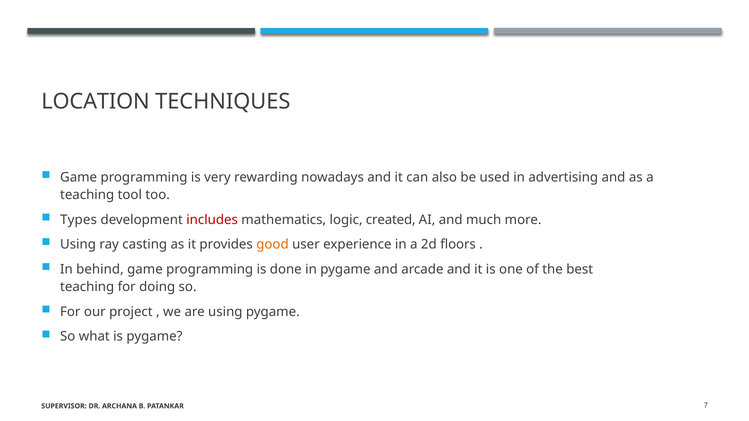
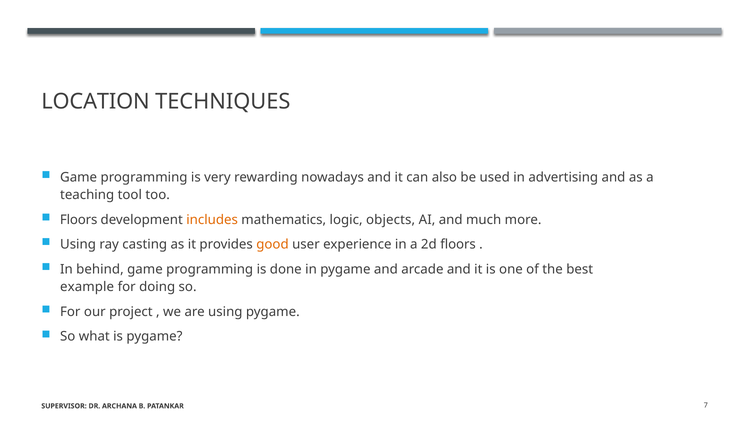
Types: Types -> Floors (79, 220)
includes colour: red -> orange (212, 220)
created: created -> objects (391, 220)
teaching: teaching -> example (87, 287)
